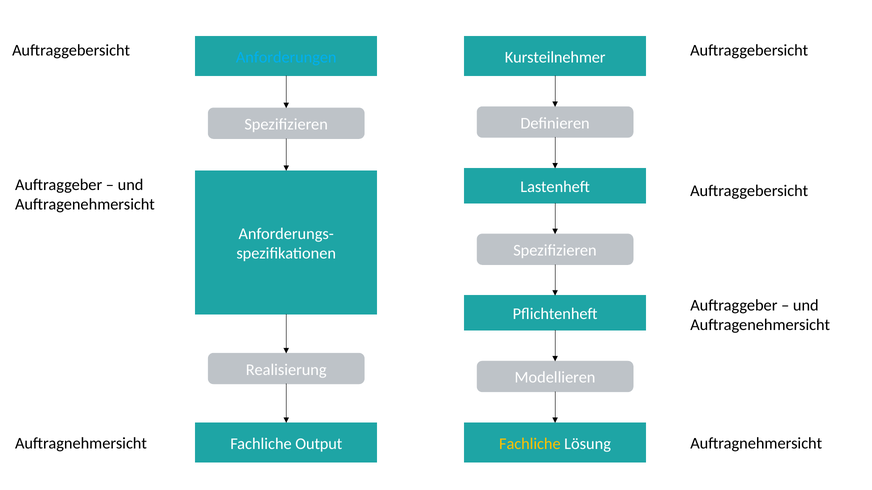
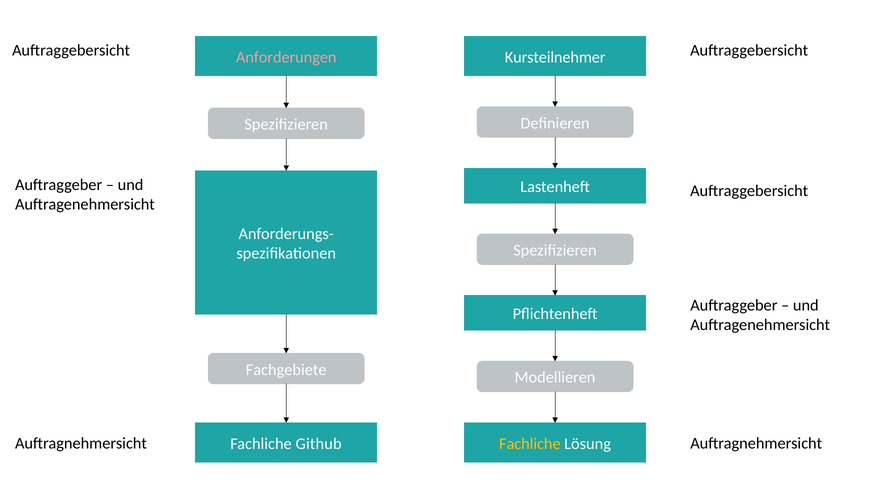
Anforderungen colour: light blue -> pink (286, 57)
Realisierung: Realisierung -> Fachgebiete (286, 370)
Output: Output -> Github (319, 444)
